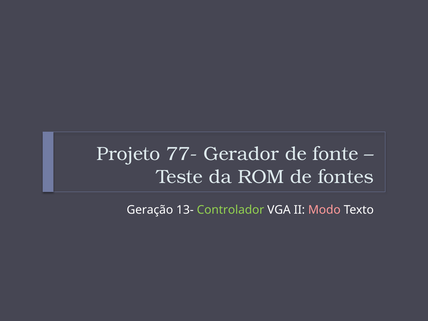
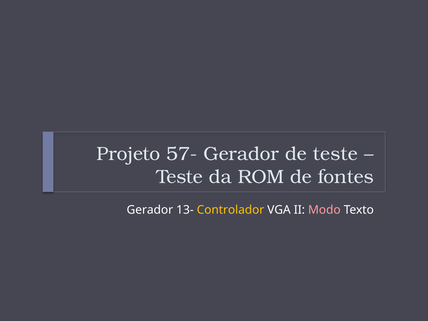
77-: 77- -> 57- (182, 154)
de fonte: fonte -> teste (335, 154)
Geração: Geração -> Gerador (150, 210)
Controlador colour: light green -> yellow (231, 210)
